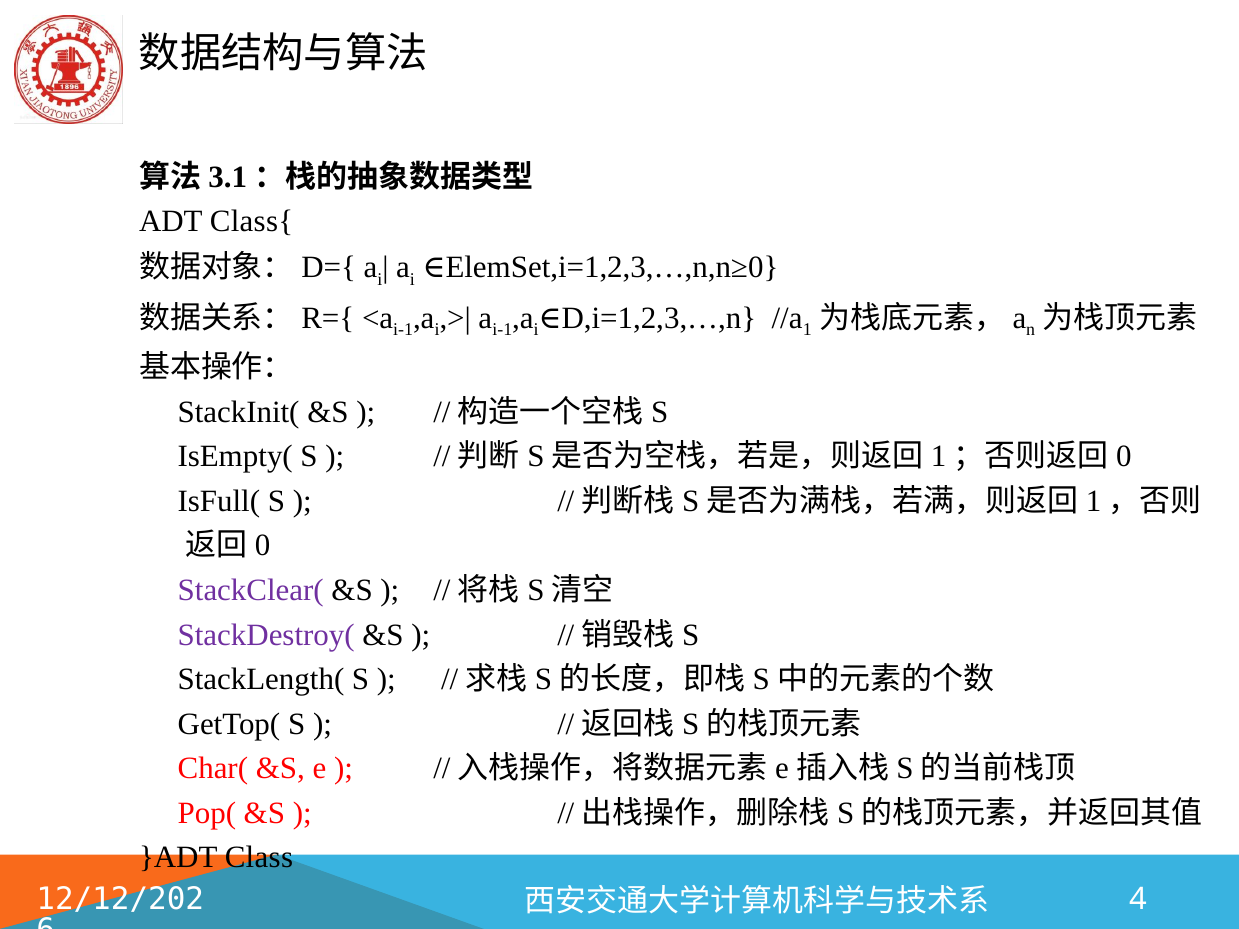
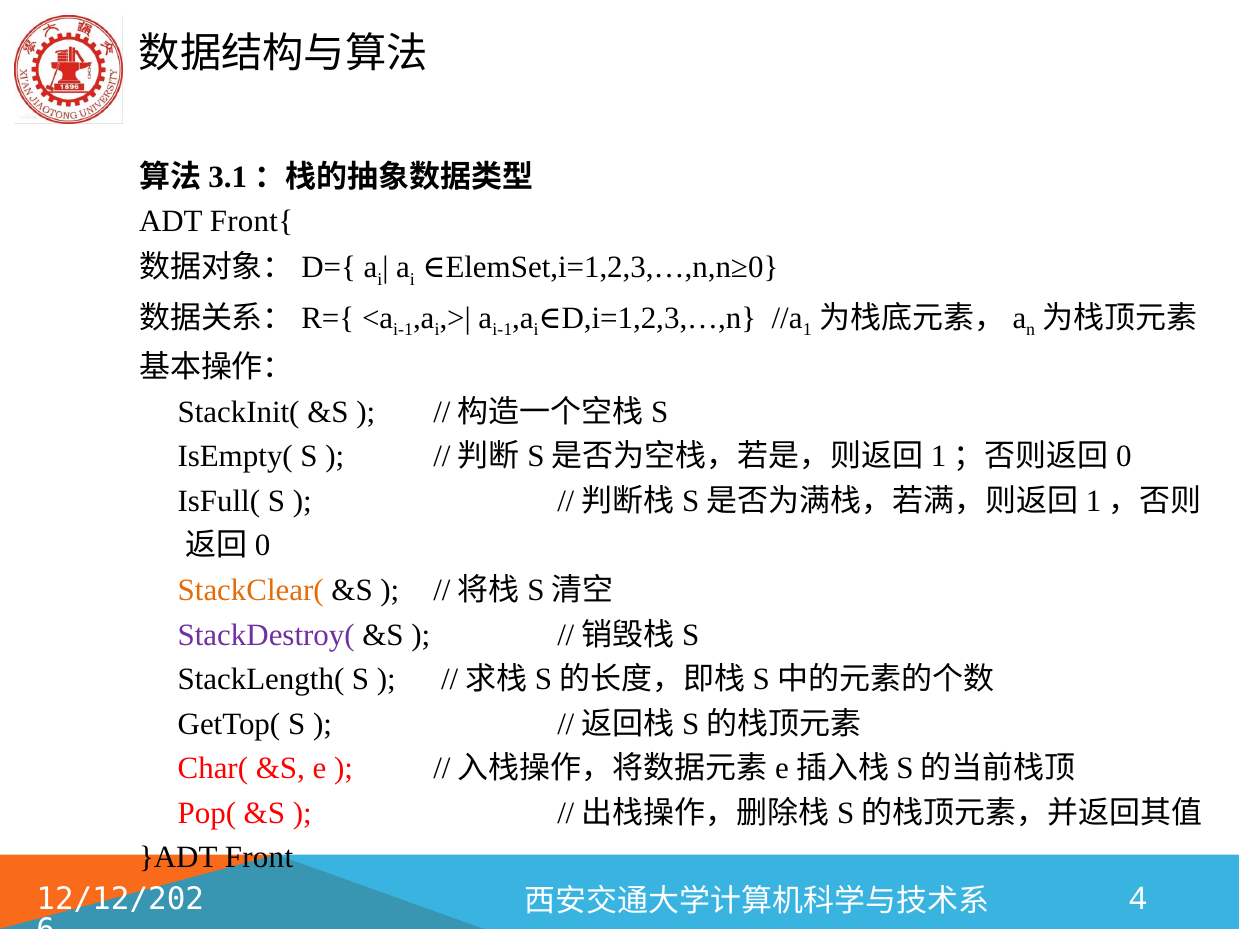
Class{: Class{ -> Front{ (252, 222)
StackClear( colour: purple -> orange (251, 590)
Class: Class -> Front (259, 858)
